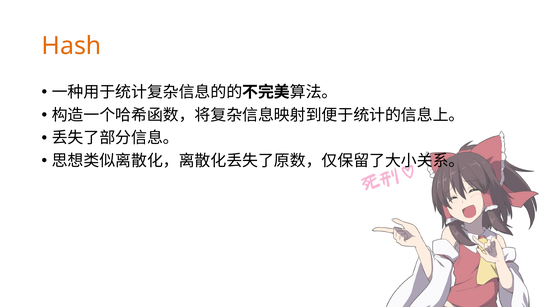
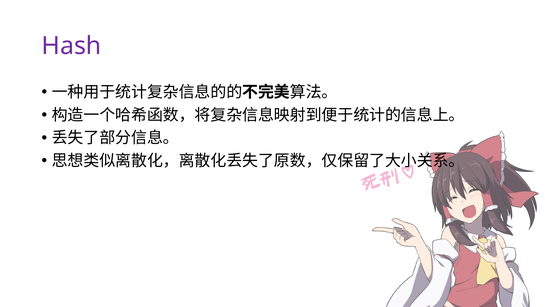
Hash colour: orange -> purple (71, 46)
